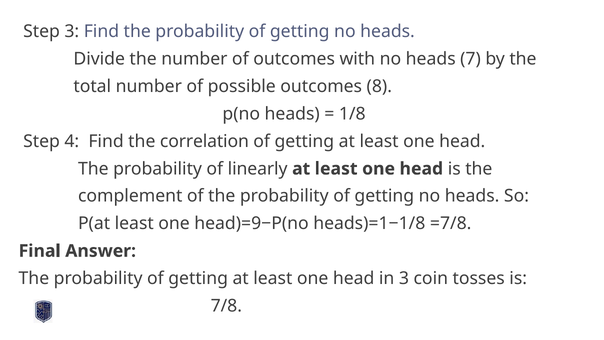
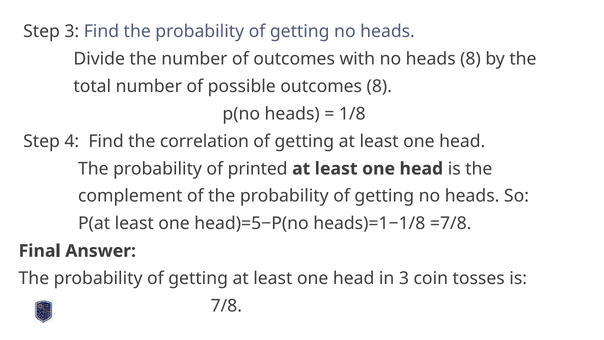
heads 7: 7 -> 8 (471, 59)
linearly: linearly -> printed (258, 169)
head)=9−P(no: head)=9−P(no -> head)=5−P(no (252, 223)
